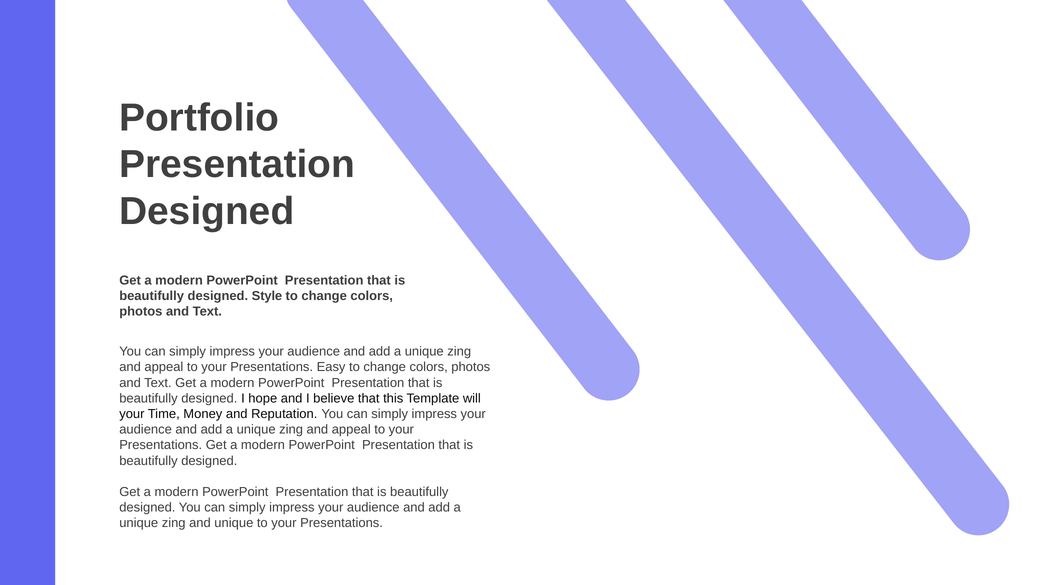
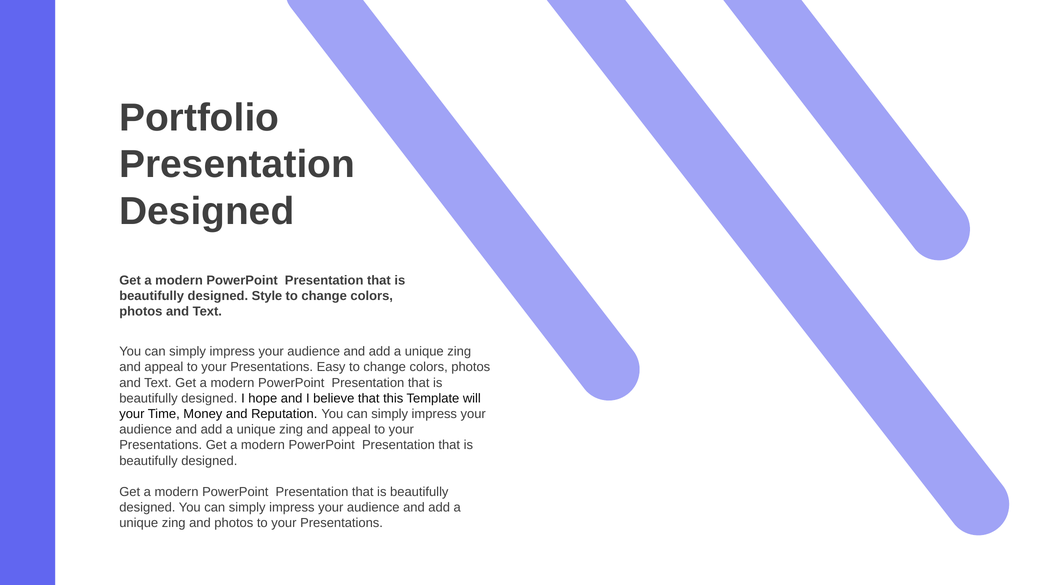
and unique: unique -> photos (234, 523)
